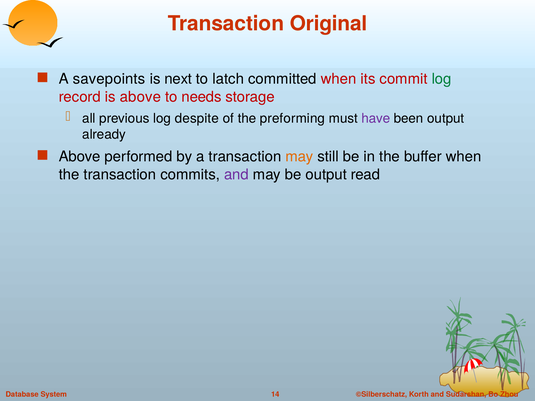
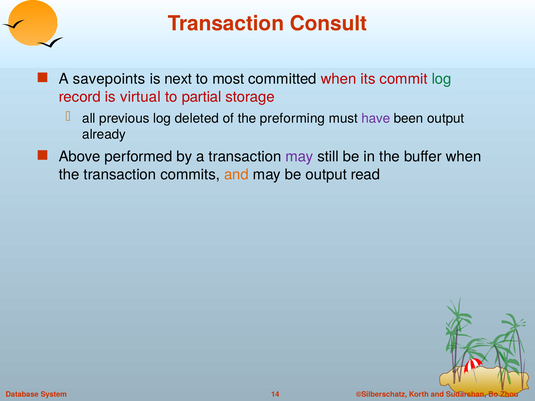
Original: Original -> Consult (328, 24)
latch: latch -> most (228, 79)
is above: above -> virtual (140, 97)
needs: needs -> partial (202, 97)
despite: despite -> deleted (197, 118)
may colour: orange -> purple (299, 157)
and colour: purple -> orange (236, 175)
